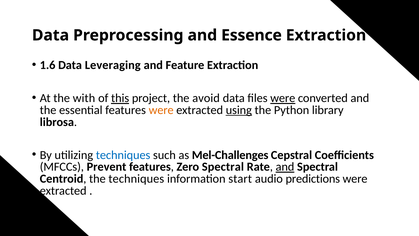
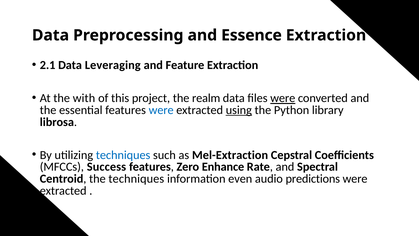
1.6: 1.6 -> 2.1 (48, 65)
this underline: present -> none (120, 98)
avoid: avoid -> realm (206, 98)
were colour: orange -> blue (161, 110)
Mel-Challenges: Mel-Challenges -> Mel-Extraction (230, 155)
Prevent: Prevent -> Success (106, 167)
Zero Spectral: Spectral -> Enhance (223, 167)
and underline: present -> none (285, 167)
start: start -> even (240, 179)
